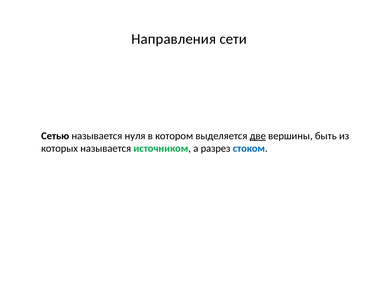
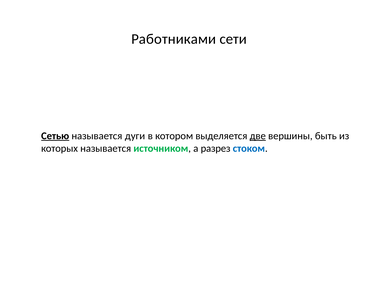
Направления: Направления -> Работниками (174, 39)
Сетью underline: none -> present (55, 136)
нуля: нуля -> дуги (135, 136)
